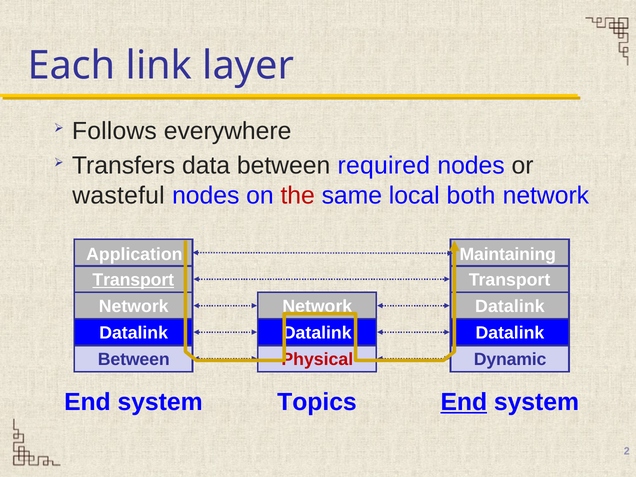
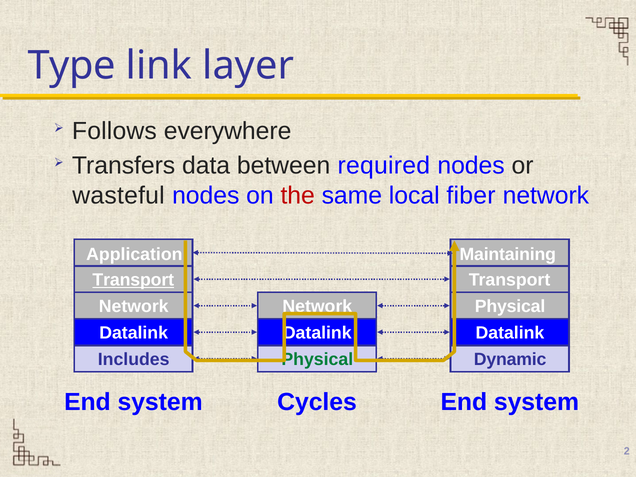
Each: Each -> Type (72, 66)
both: both -> fiber (471, 195)
Datalink: Datalink -> Physical (510, 306)
Between: Between -> Includes (134, 359)
Physical colour: red -> green (317, 359)
Topics: Topics -> Cycles (317, 402)
End underline: present -> none (464, 402)
